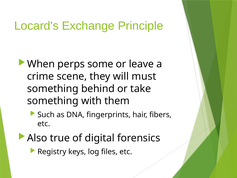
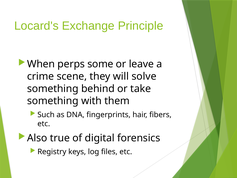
must: must -> solve (144, 76)
